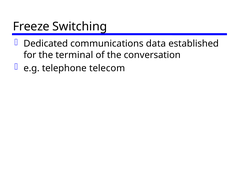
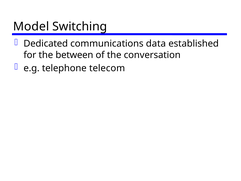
Freeze: Freeze -> Model (31, 27)
terminal: terminal -> between (74, 55)
